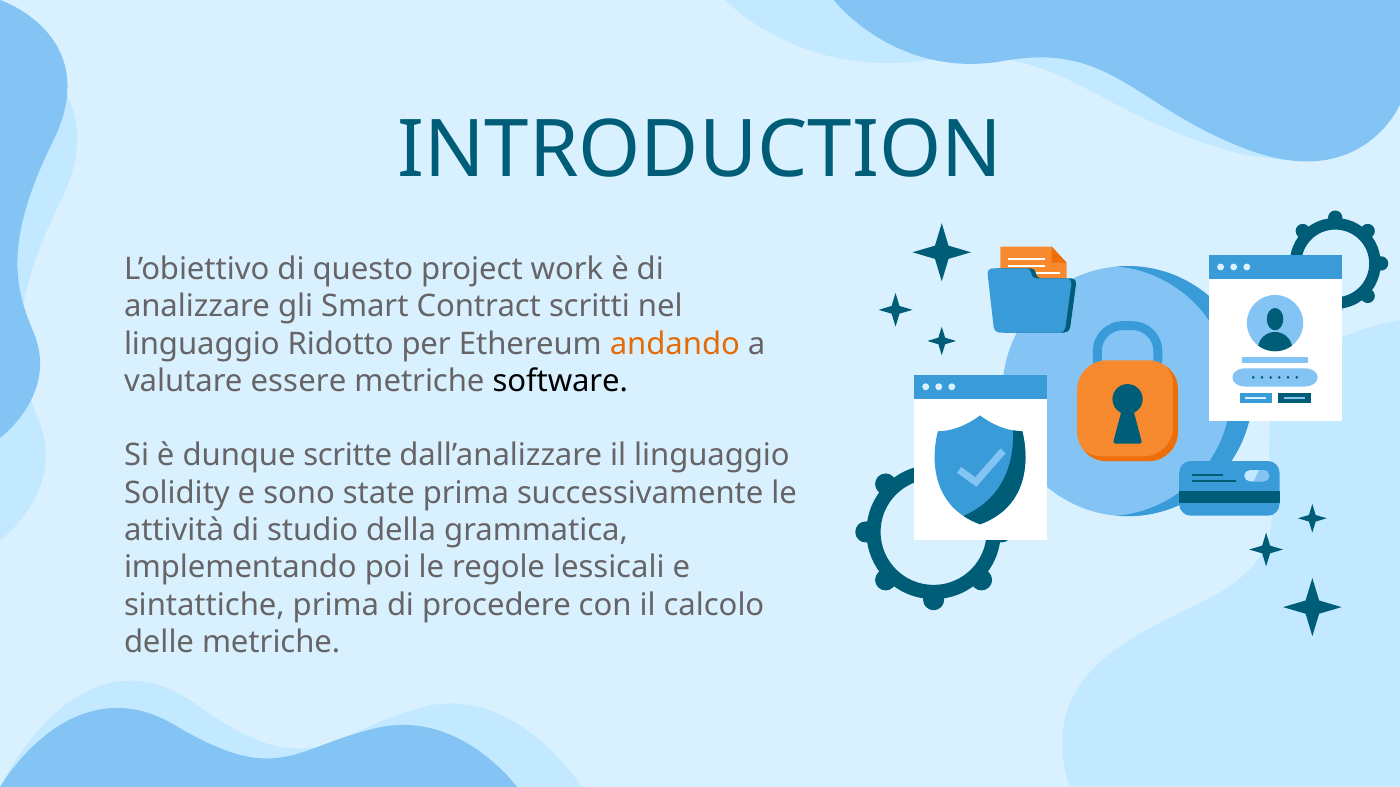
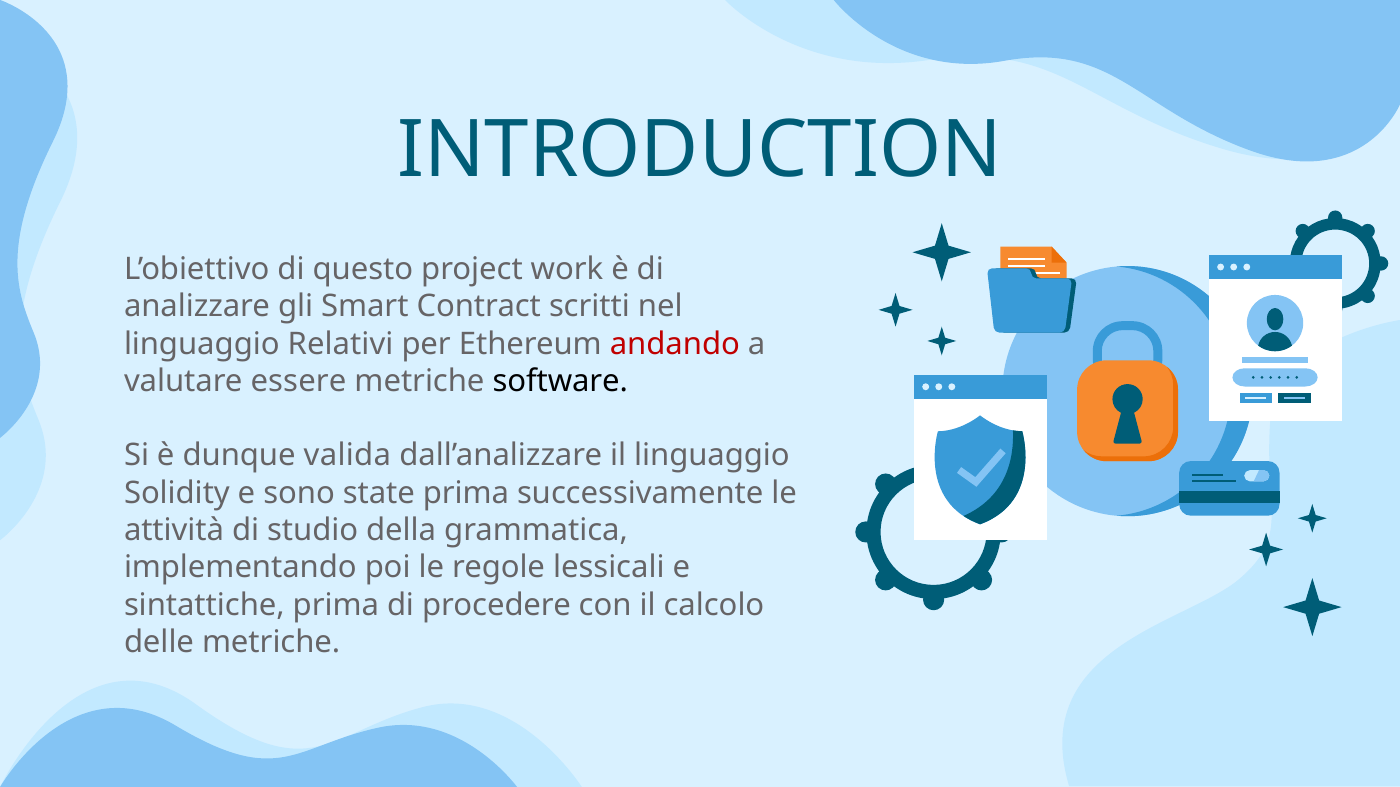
Ridotto: Ridotto -> Relativi (341, 344)
andando colour: orange -> red (675, 344)
scritte: scritte -> valida (347, 456)
